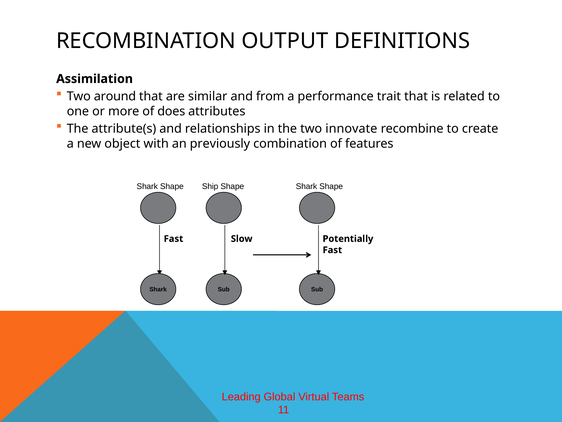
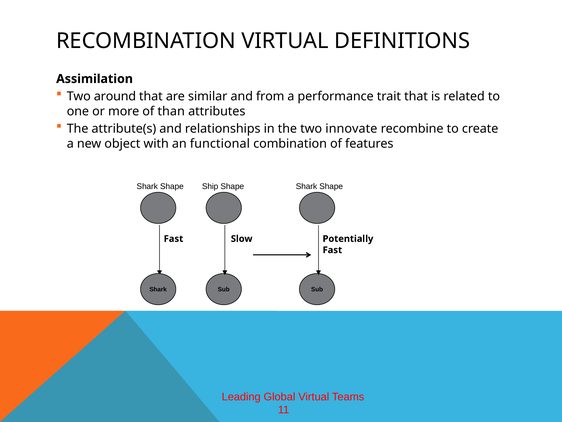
RECOMBINATION OUTPUT: OUTPUT -> VIRTUAL (285, 41)
does: does -> than (171, 111)
previously: previously -> functional (220, 143)
